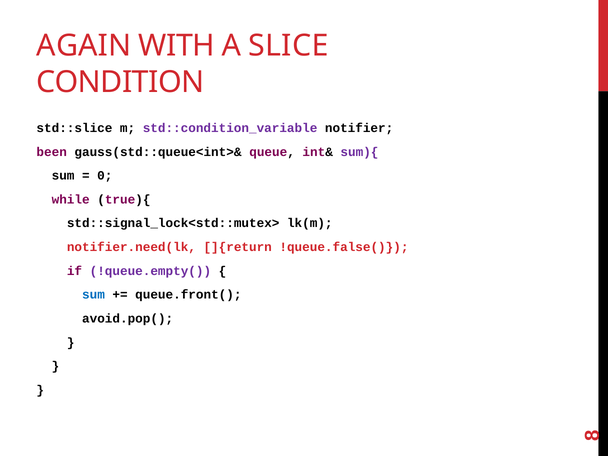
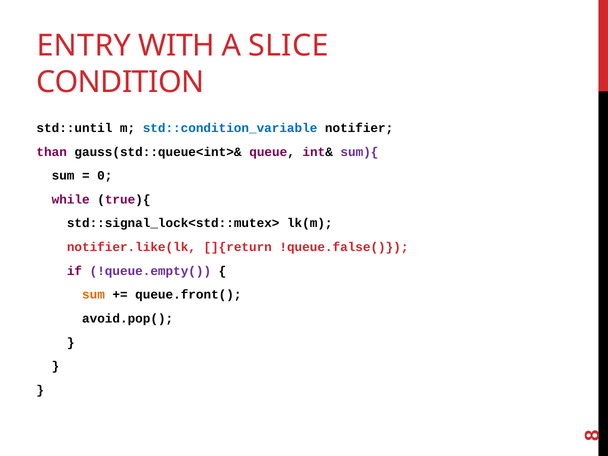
AGAIN: AGAIN -> ENTRY (84, 46)
std::slice: std::slice -> std::until (74, 128)
std::condition_variable colour: purple -> blue (230, 128)
been: been -> than (52, 152)
notifier.need(lk: notifier.need(lk -> notifier.like(lk (131, 247)
sum colour: blue -> orange (93, 295)
